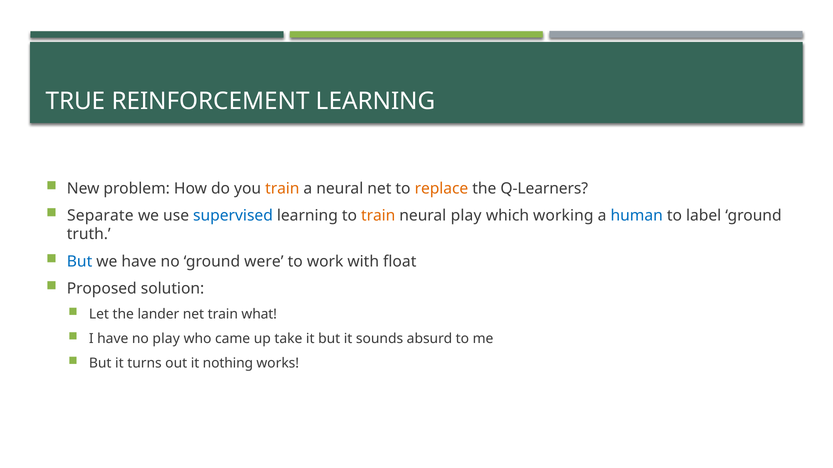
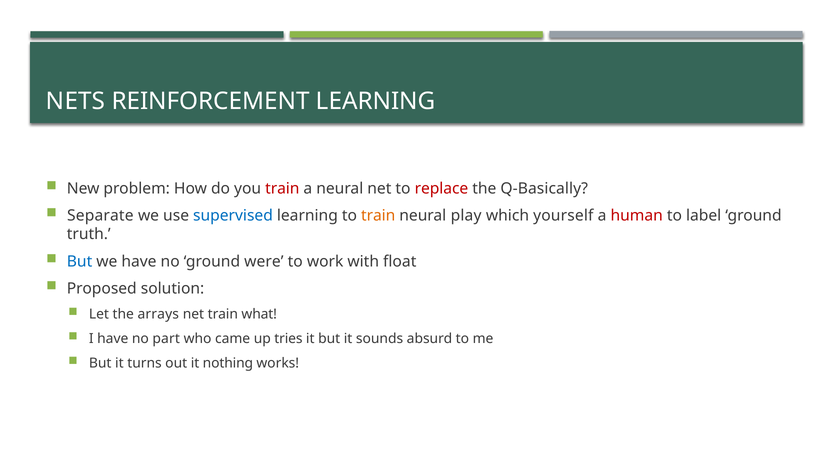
TRUE: TRUE -> NETS (76, 101)
train colour: orange -> red (282, 189)
replace colour: orange -> red (441, 189)
Q-Learners: Q-Learners -> Q-Basically (544, 189)
working: working -> yourself (563, 216)
human colour: blue -> red (637, 216)
lander: lander -> arrays (158, 314)
no play: play -> part (166, 339)
take: take -> tries (288, 339)
